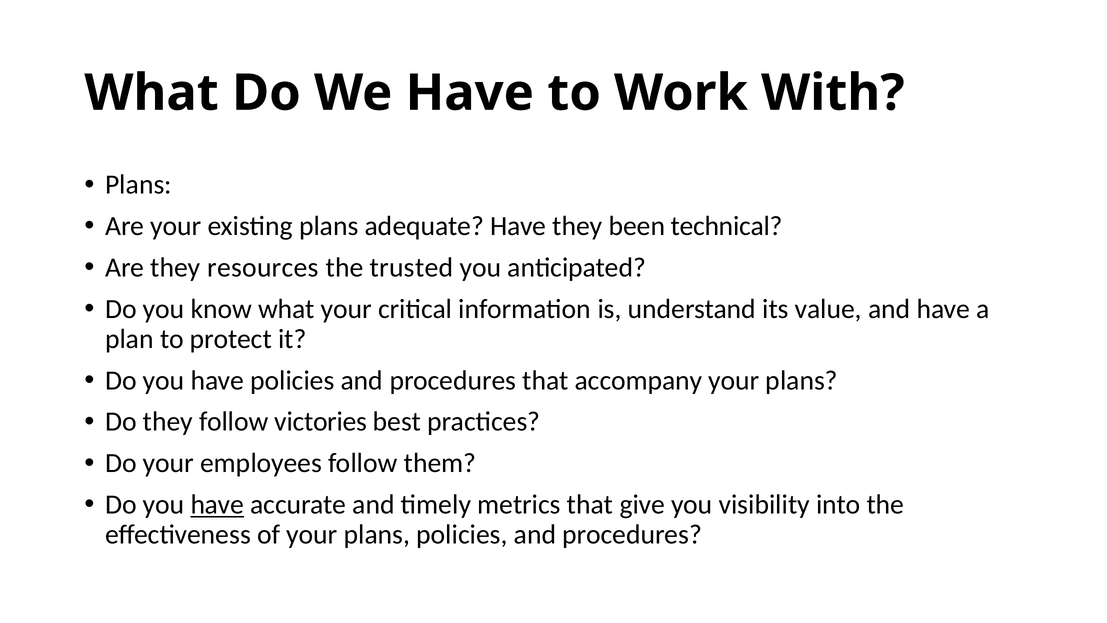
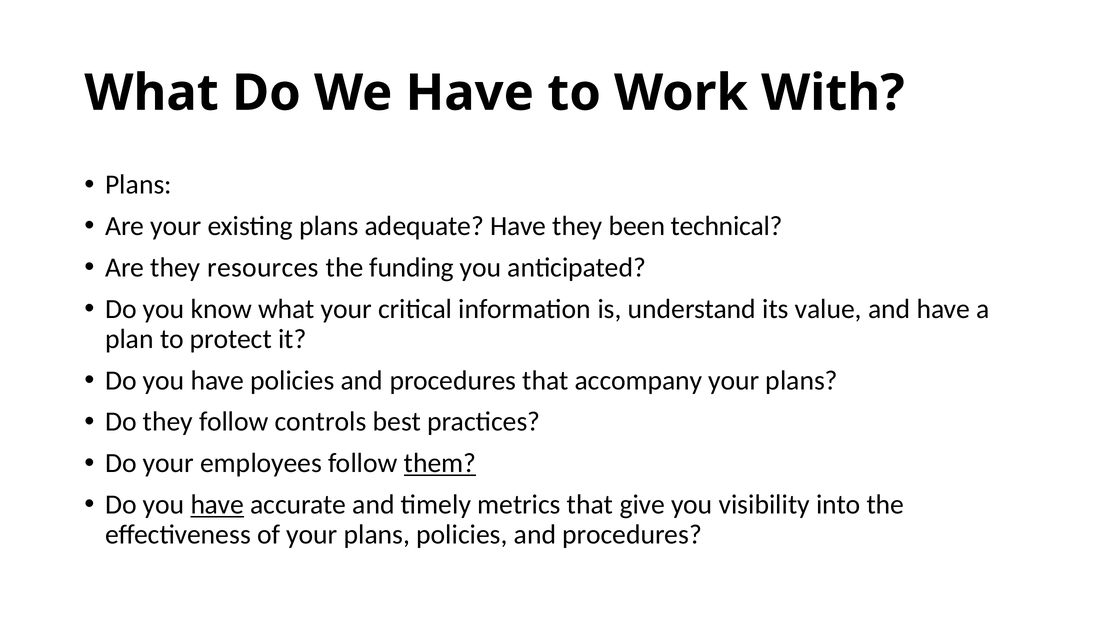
trusted: trusted -> funding (412, 268)
victories: victories -> controls (321, 422)
them underline: none -> present (440, 463)
